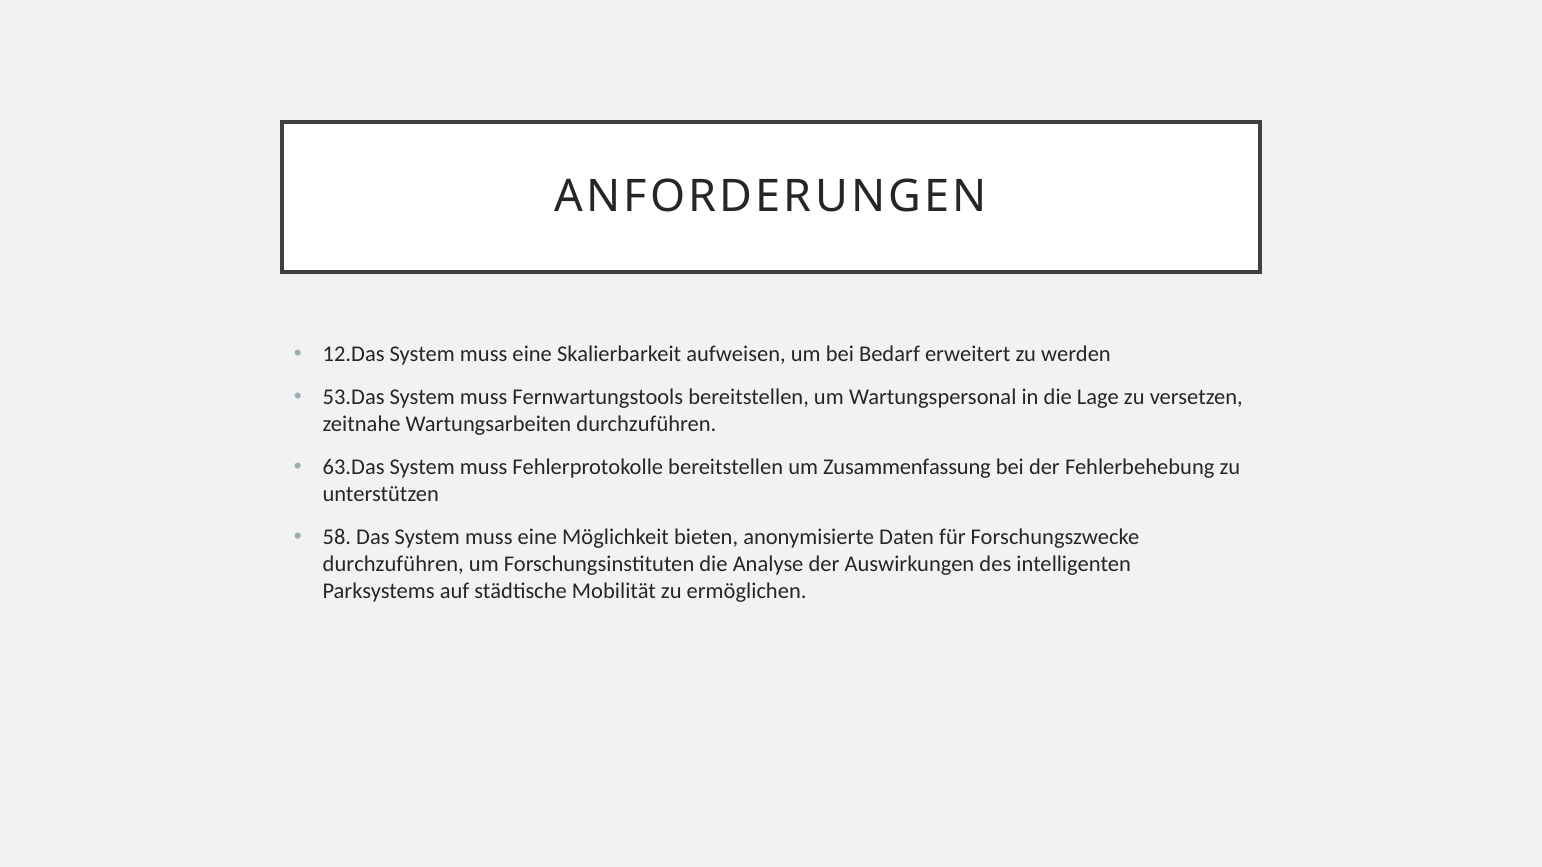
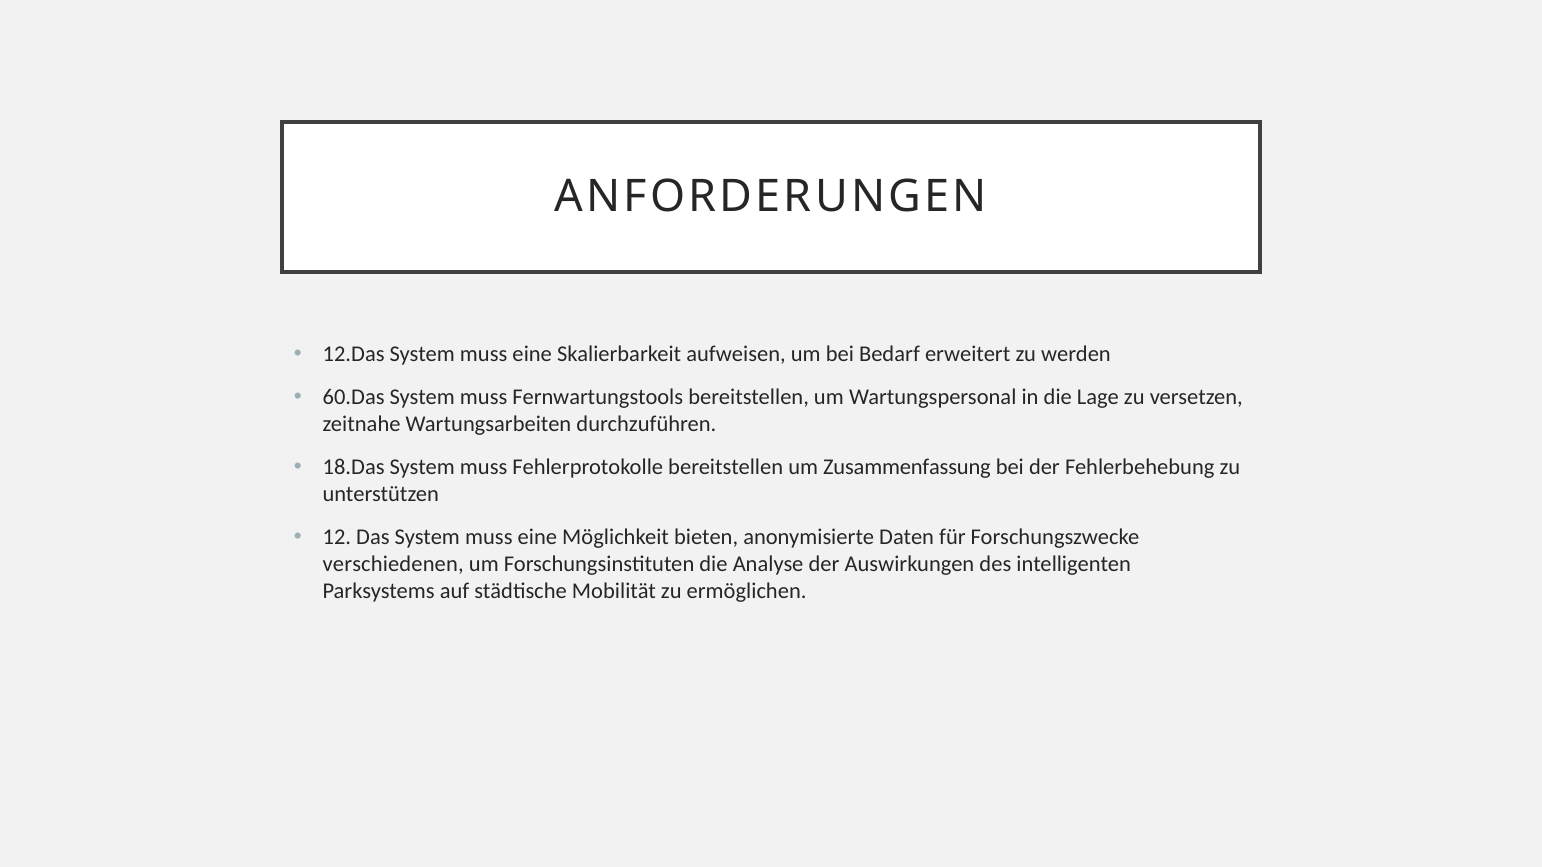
53.Das: 53.Das -> 60.Das (354, 398)
63.Das: 63.Das -> 18.Das (354, 468)
58: 58 -> 12 (337, 538)
durchzuführen: durchzuführen -> verschiedenen (393, 565)
